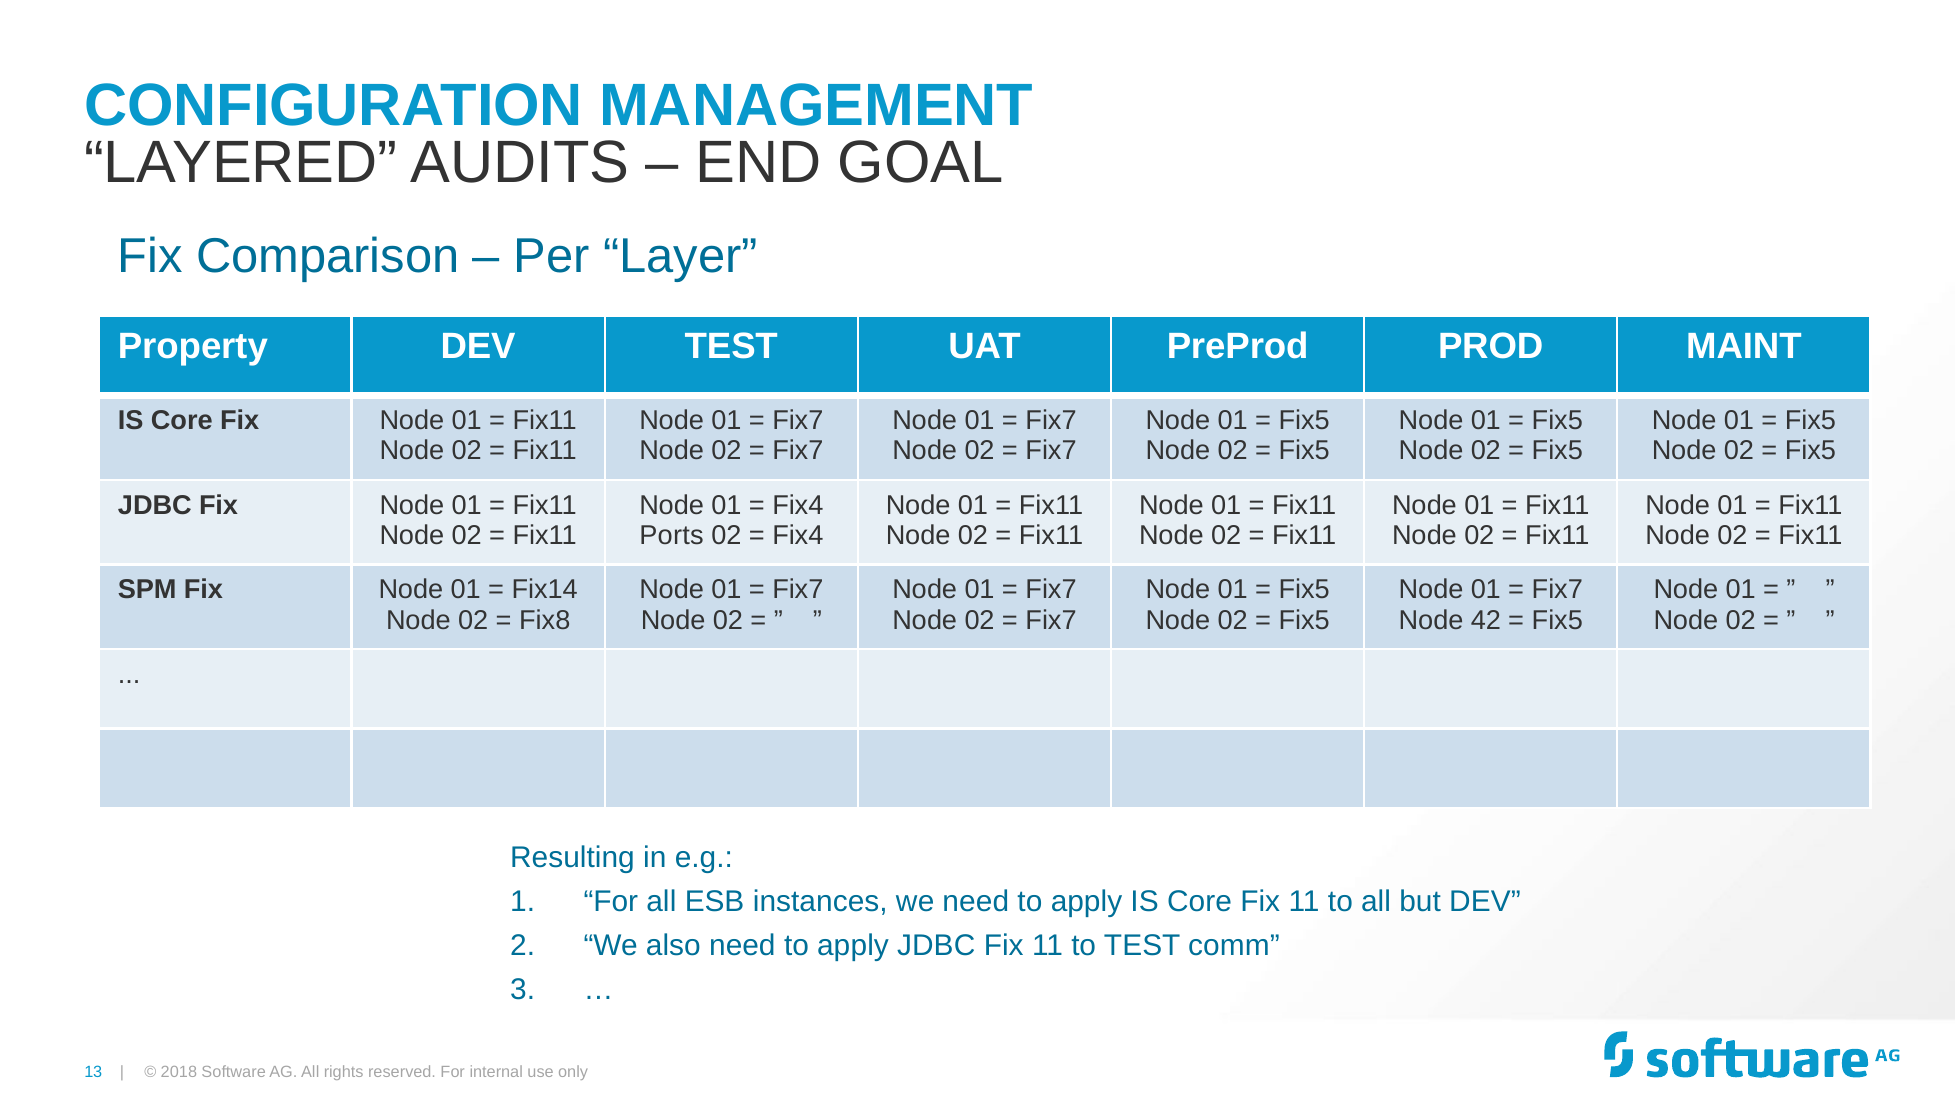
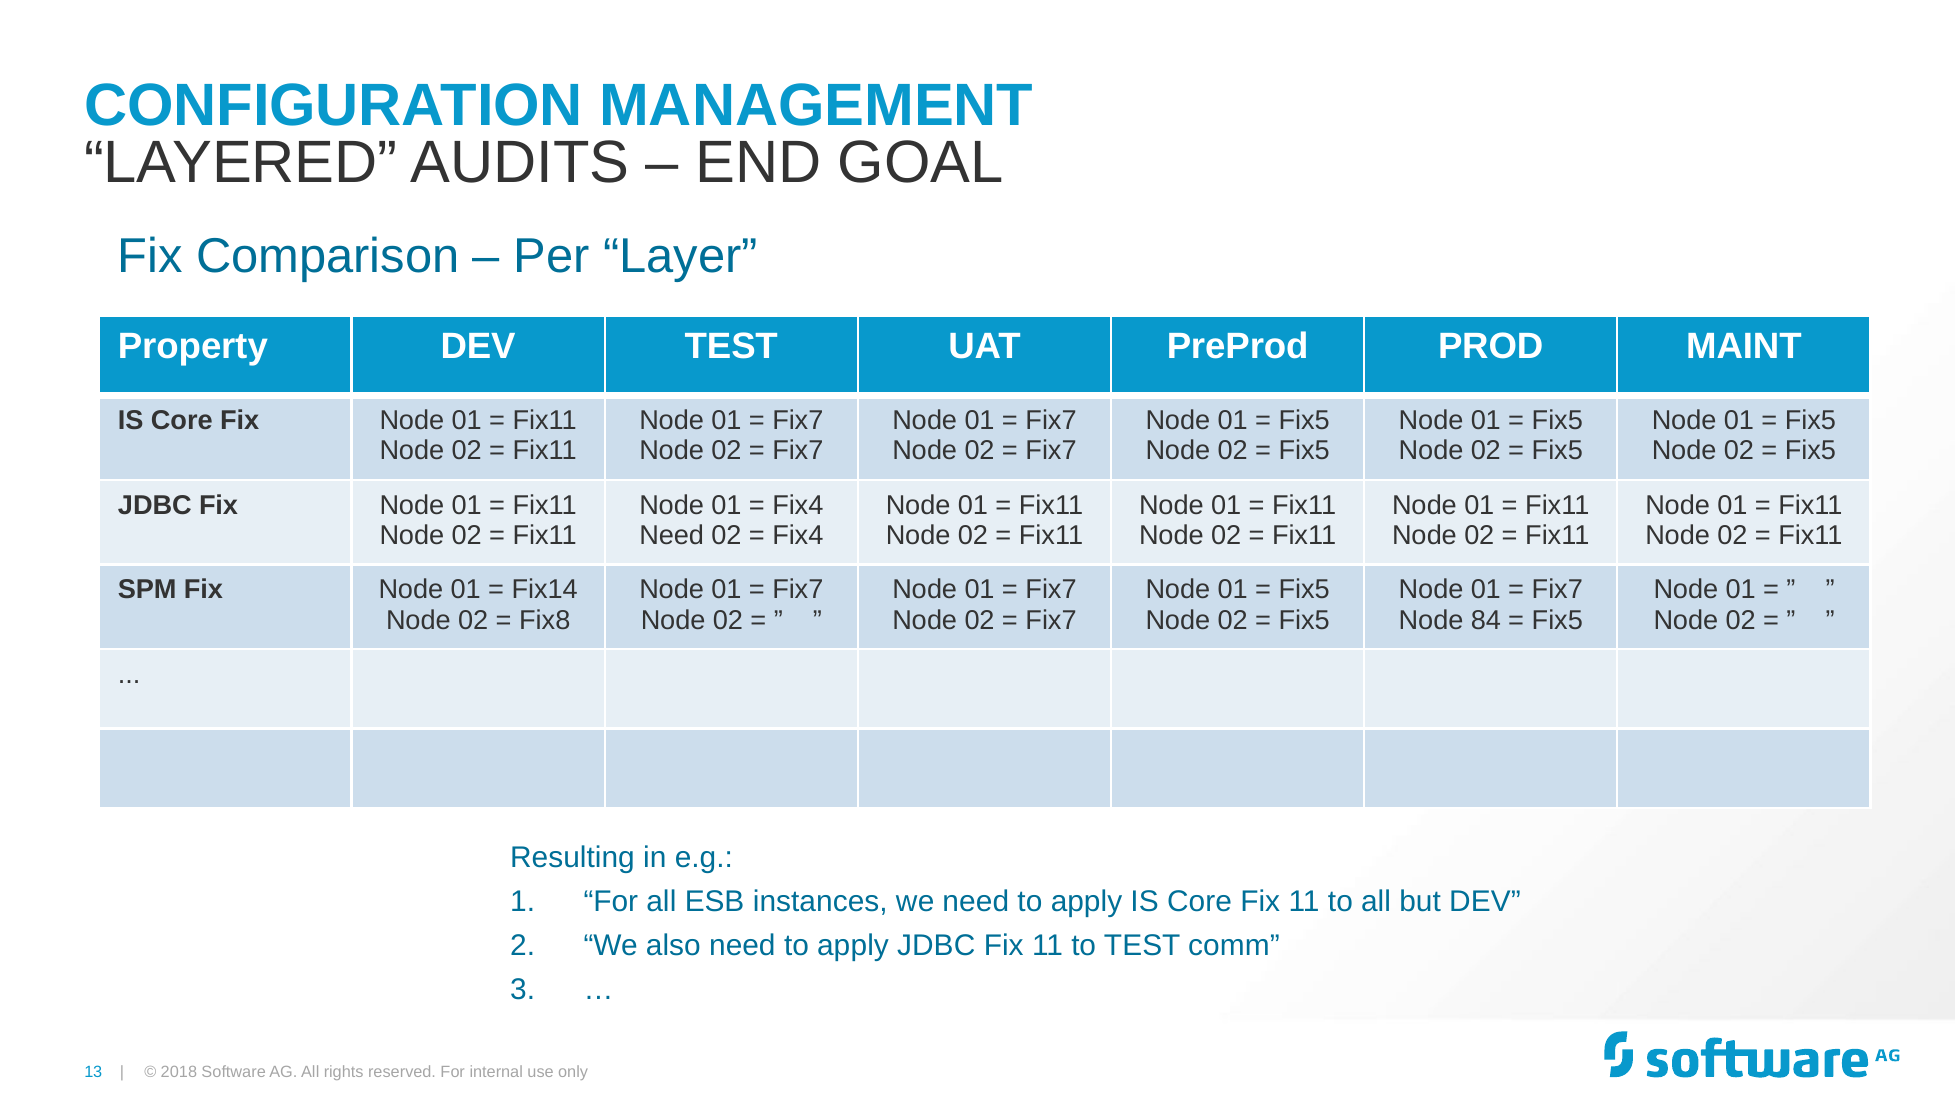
Ports: Ports -> Need (672, 535)
42: 42 -> 84 (1486, 620)
